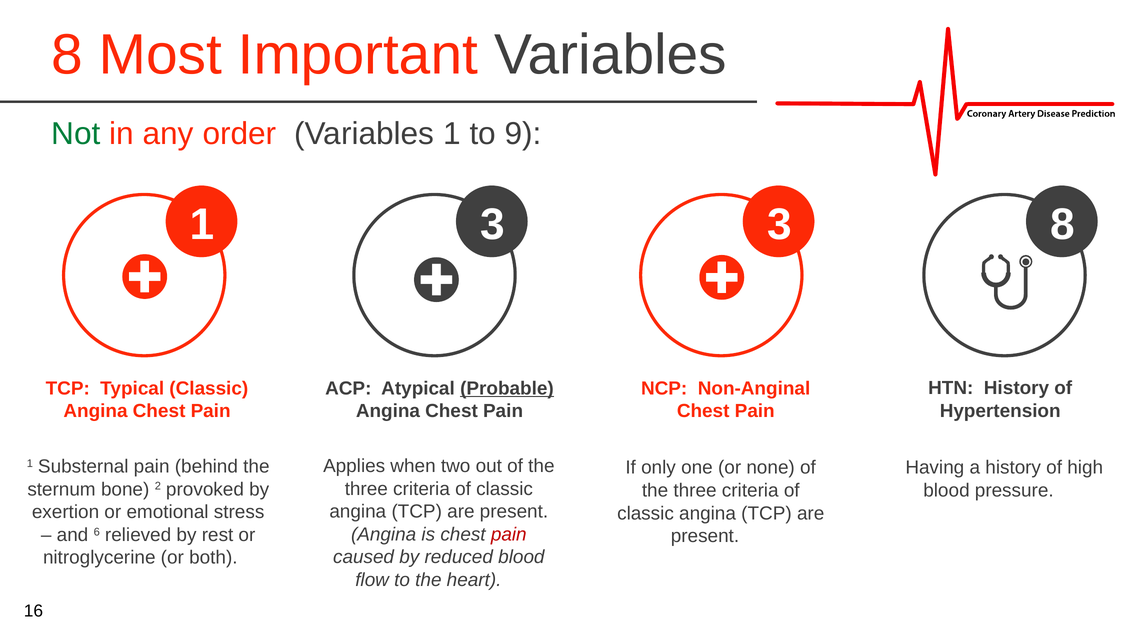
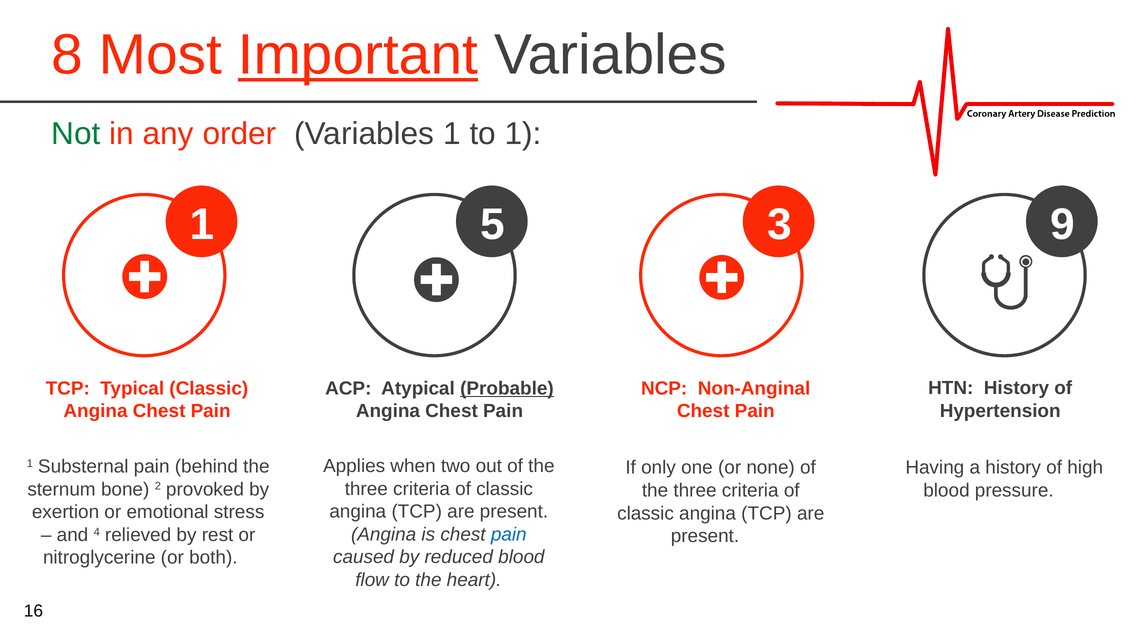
Important underline: none -> present (358, 55)
to 9: 9 -> 1 (523, 134)
1 3: 3 -> 5 (493, 225)
3 8: 8 -> 9 (1063, 225)
pain colour: red -> blue (509, 534)
6: 6 -> 4 (97, 532)
